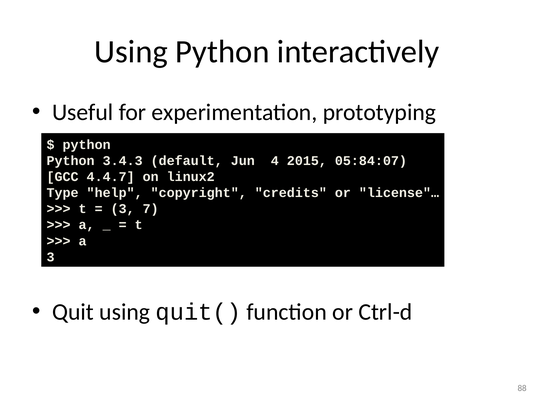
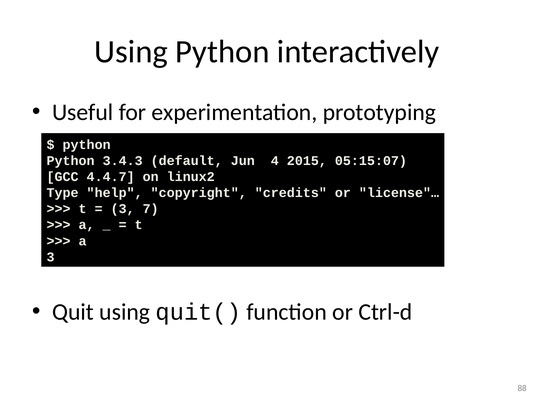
05:84:07: 05:84:07 -> 05:15:07 (371, 161)
